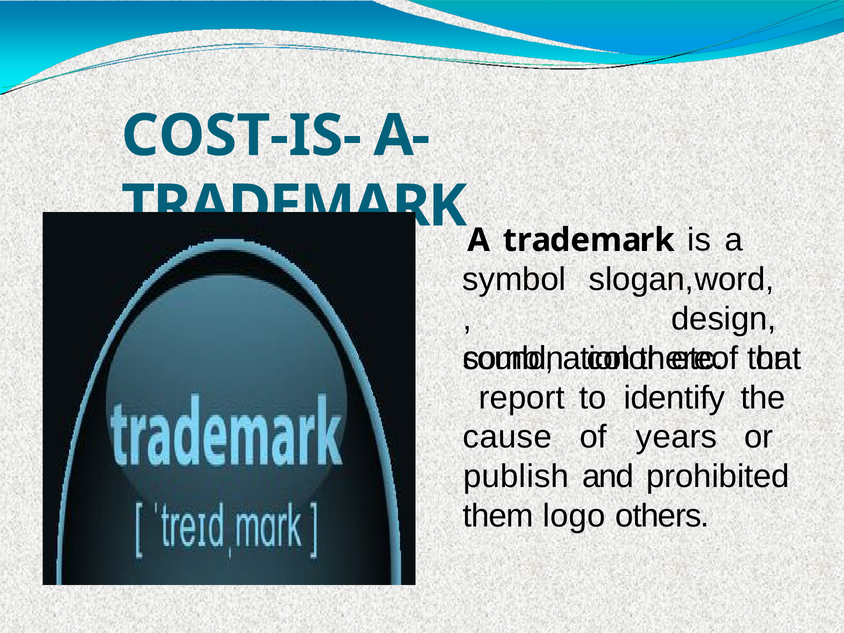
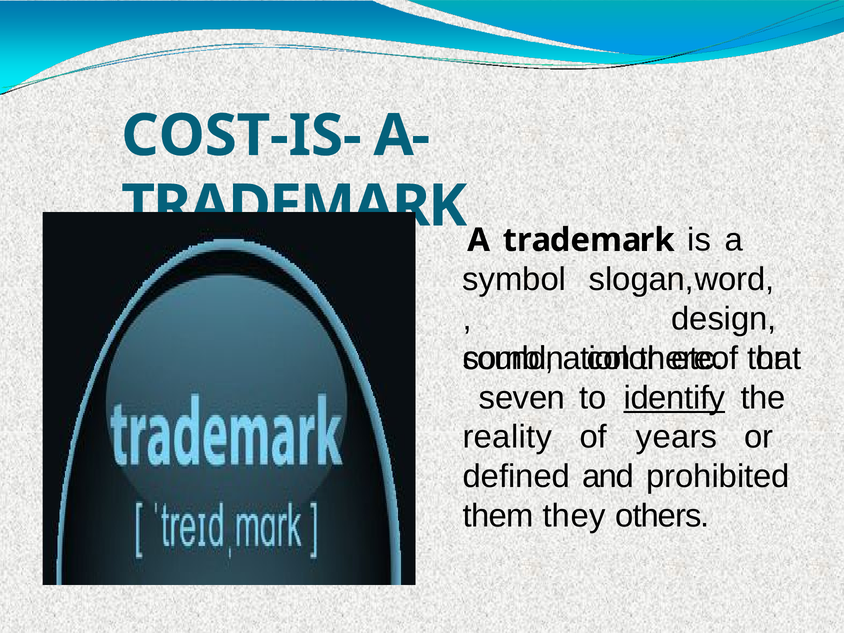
report: report -> seven (522, 398)
identify underline: none -> present (674, 398)
cause: cause -> reality (507, 437)
publish: publish -> defined (516, 476)
logo: logo -> they (574, 516)
